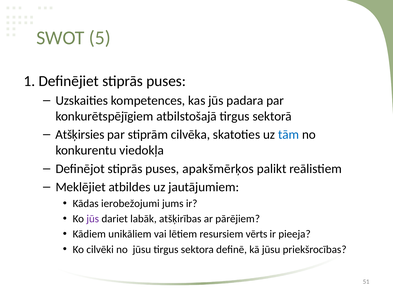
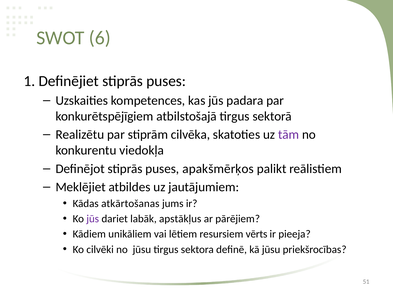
5: 5 -> 6 (100, 38)
Atšķirsies: Atšķirsies -> Realizētu (80, 134)
tām colour: blue -> purple (289, 134)
ierobežojumi: ierobežojumi -> atkārtošanas (130, 203)
atšķirības: atšķirības -> apstākļus (180, 219)
